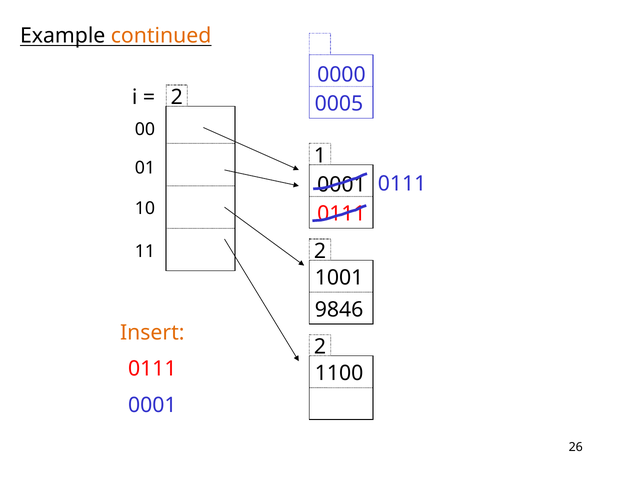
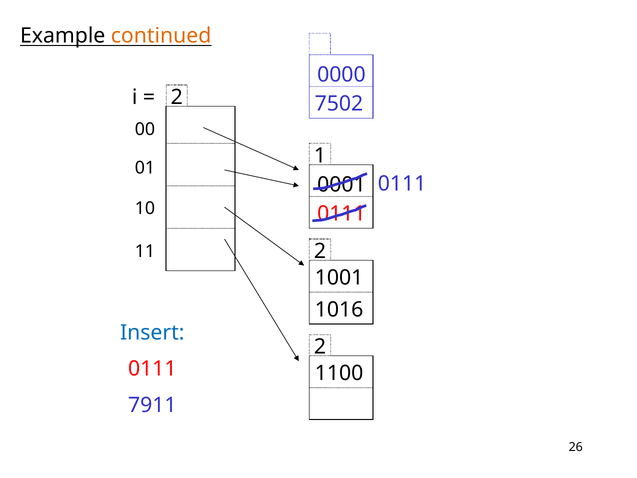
0005: 0005 -> 7502 (339, 104)
9846: 9846 -> 1016 (339, 309)
Insert colour: orange -> blue (152, 333)
0001: 0001 -> 7911 (152, 405)
